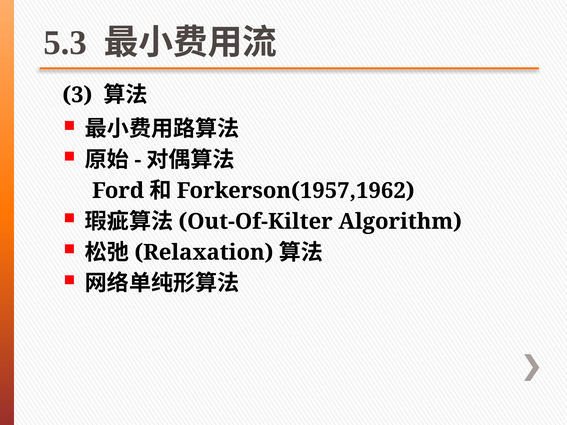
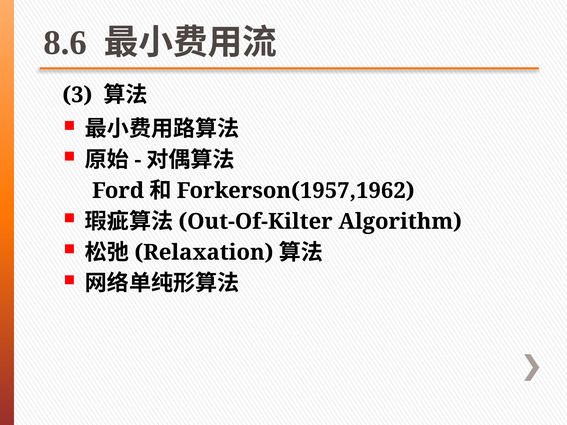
5.3: 5.3 -> 8.6 (65, 43)
